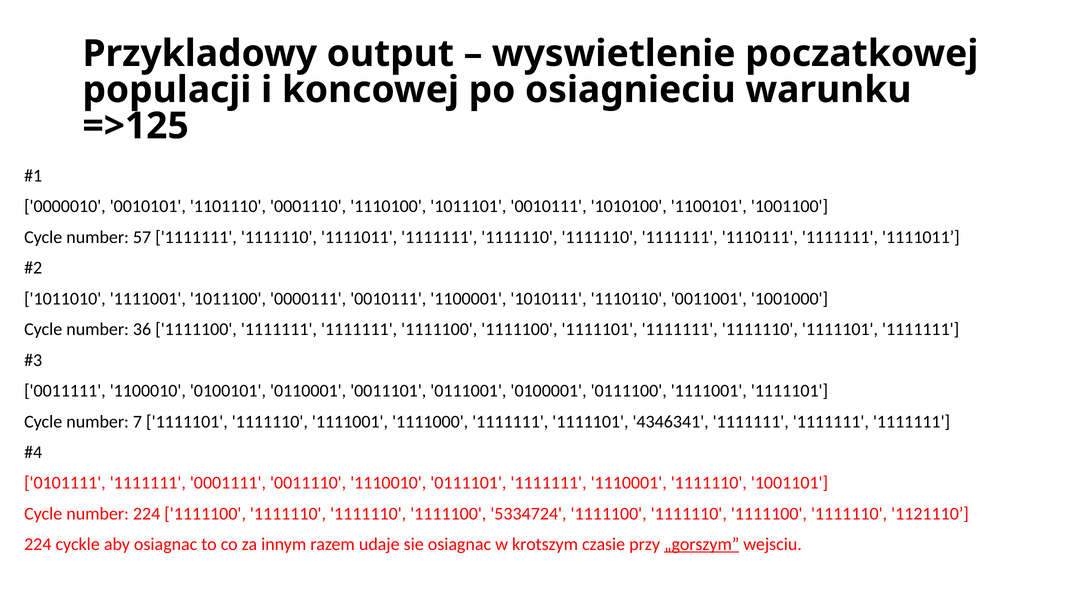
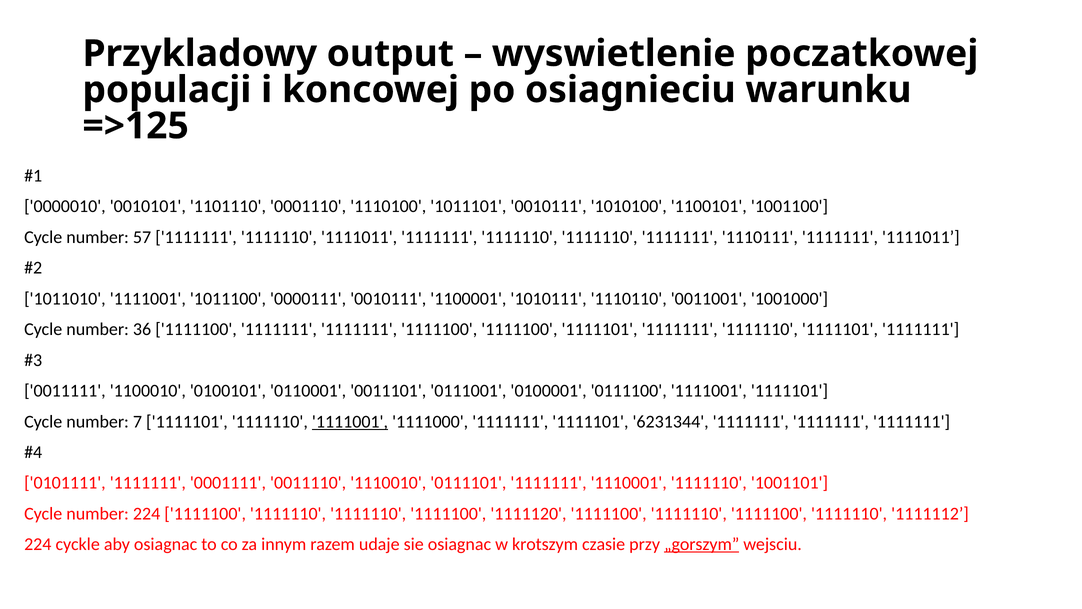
1111001 underline: none -> present (350, 421)
4346341: 4346341 -> 6231344 (671, 421)
5334724: 5334724 -> 1111120 (528, 513)
1121110: 1121110 -> 1111112 (930, 513)
